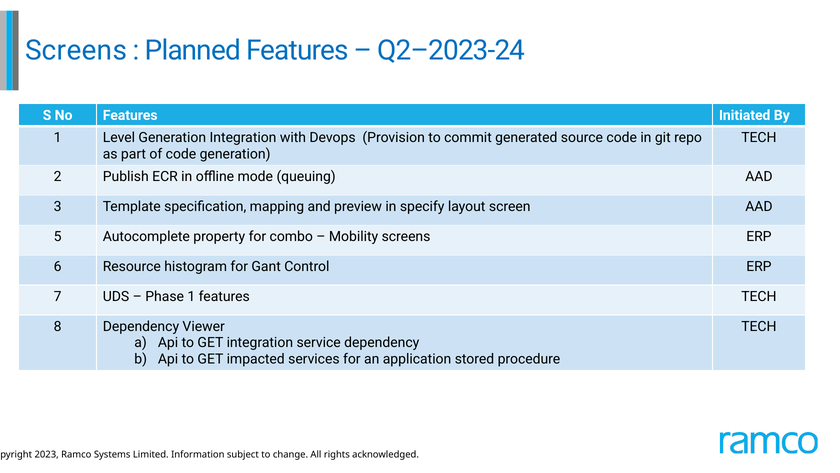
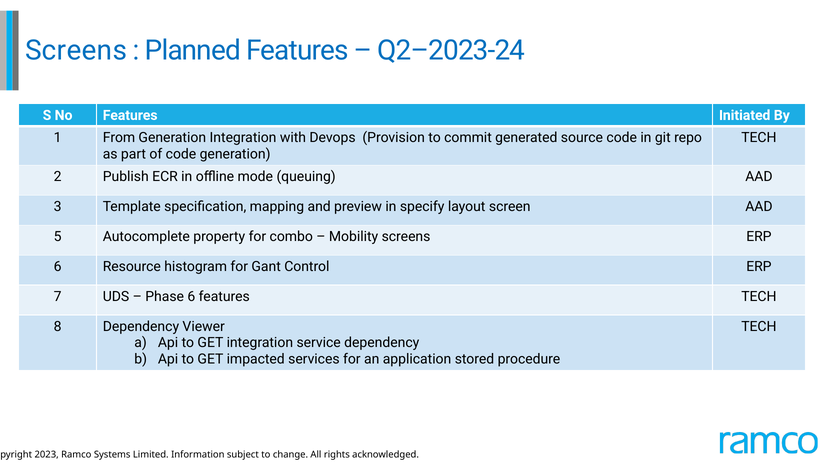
Level: Level -> From (119, 138)
Phase 1: 1 -> 6 (191, 296)
